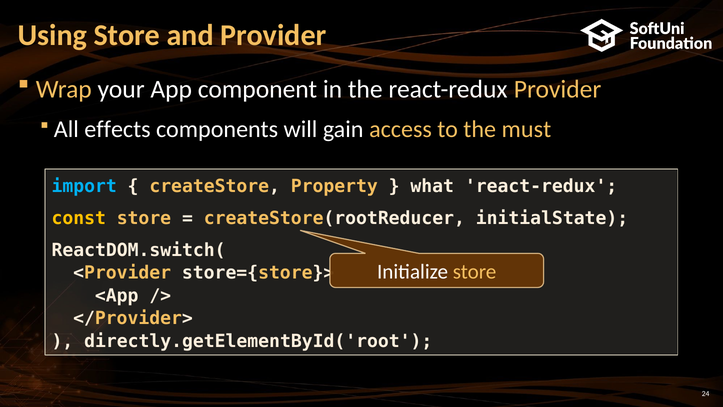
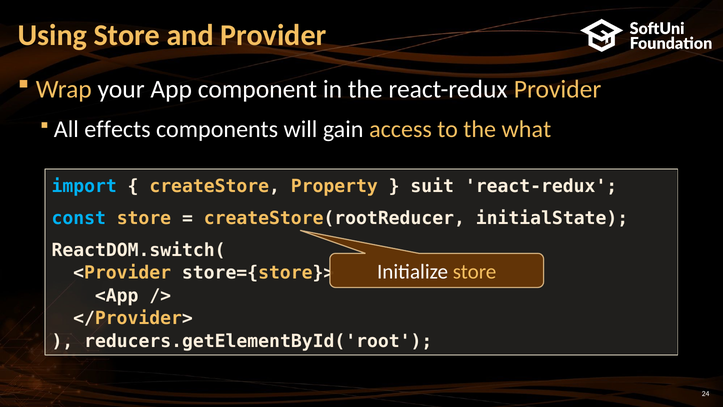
must: must -> what (526, 129)
what: what -> suit (432, 186)
const colour: yellow -> light blue (79, 218)
directly.getElementById('root: directly.getElementById('root -> reducers.getElementById('root (258, 341)
